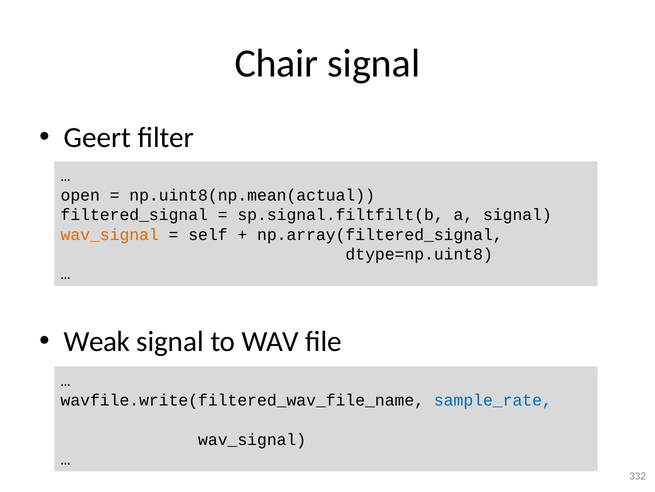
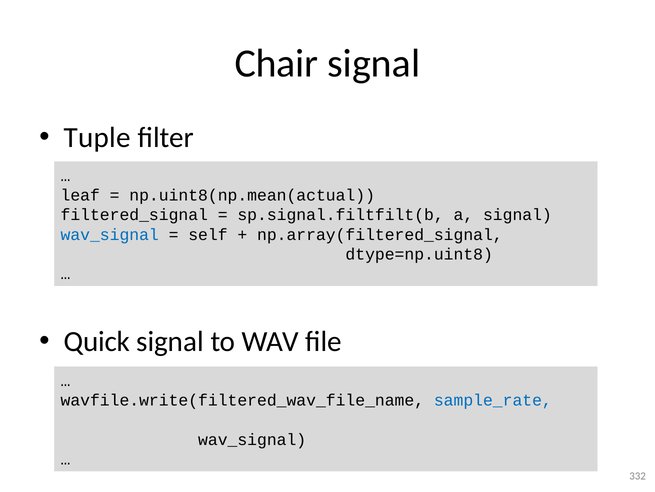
Geert: Geert -> Tuple (97, 137)
open: open -> leaf (80, 195)
wav_signal colour: orange -> blue (110, 234)
Weak: Weak -> Quick (97, 341)
